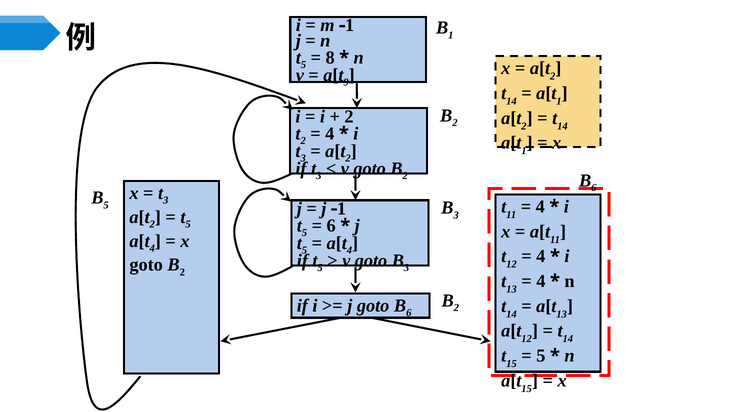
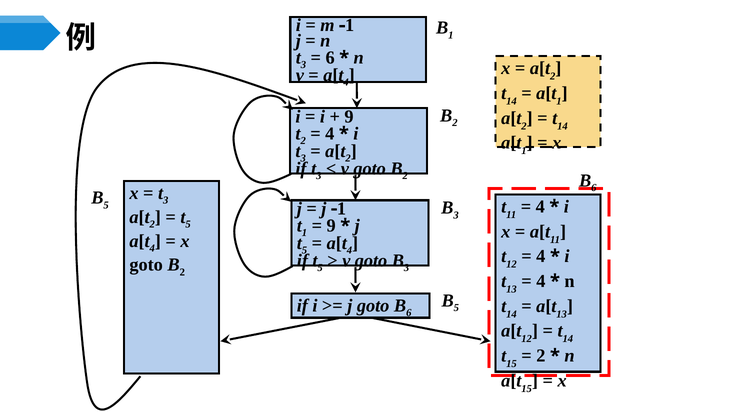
5: 5 -> 3 (303, 65)
8: 8 -> 6 (330, 58)
9: 9 -> 4 (346, 82)
2: 2 -> 9 (349, 117)
5: 5 -> 1 (305, 233)
6: 6 -> 9 (331, 226)
2: 2 -> 5 (456, 308)
5: 5 -> 2 (541, 356)
